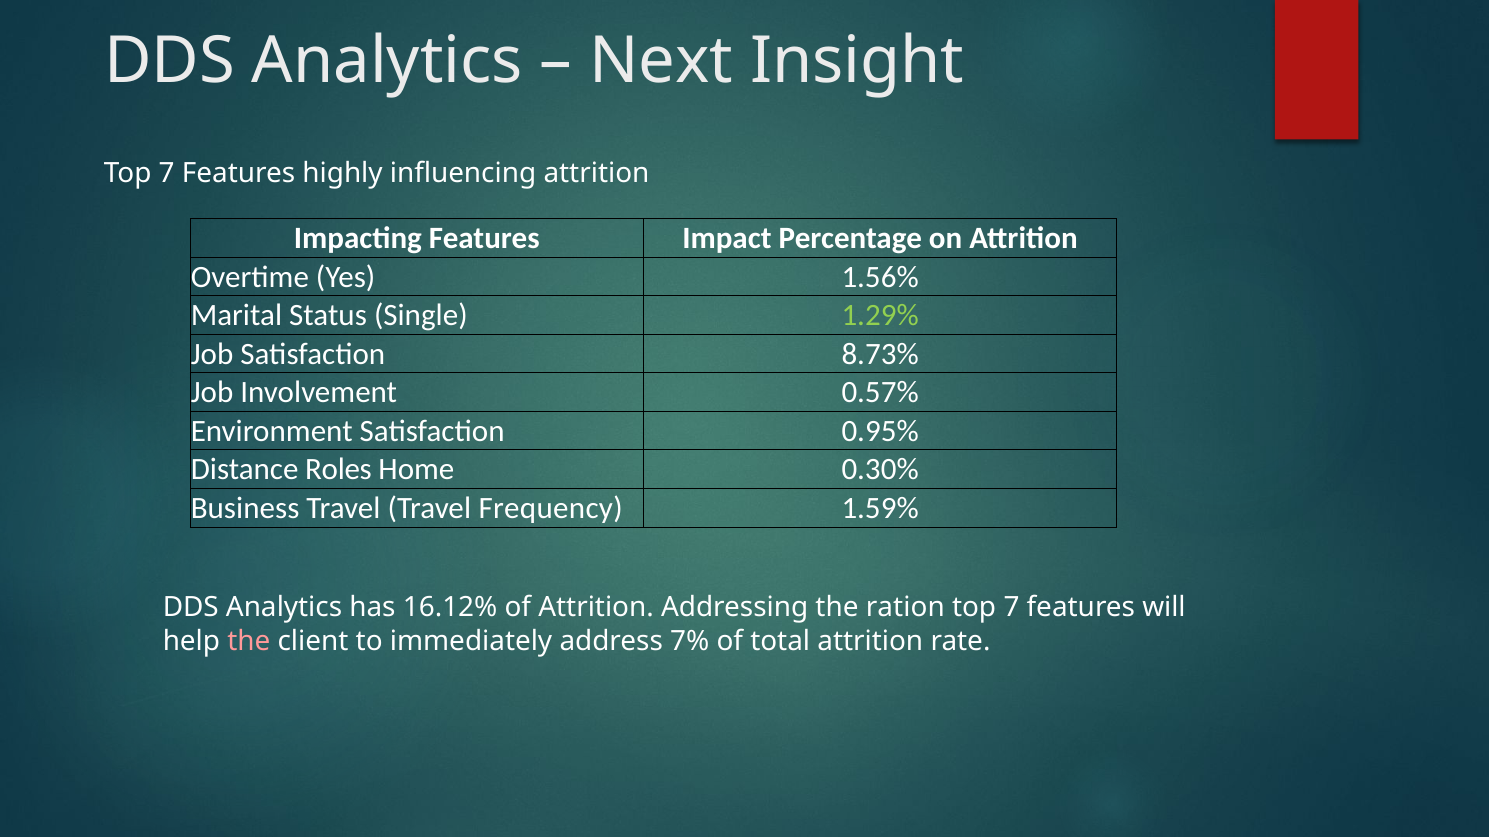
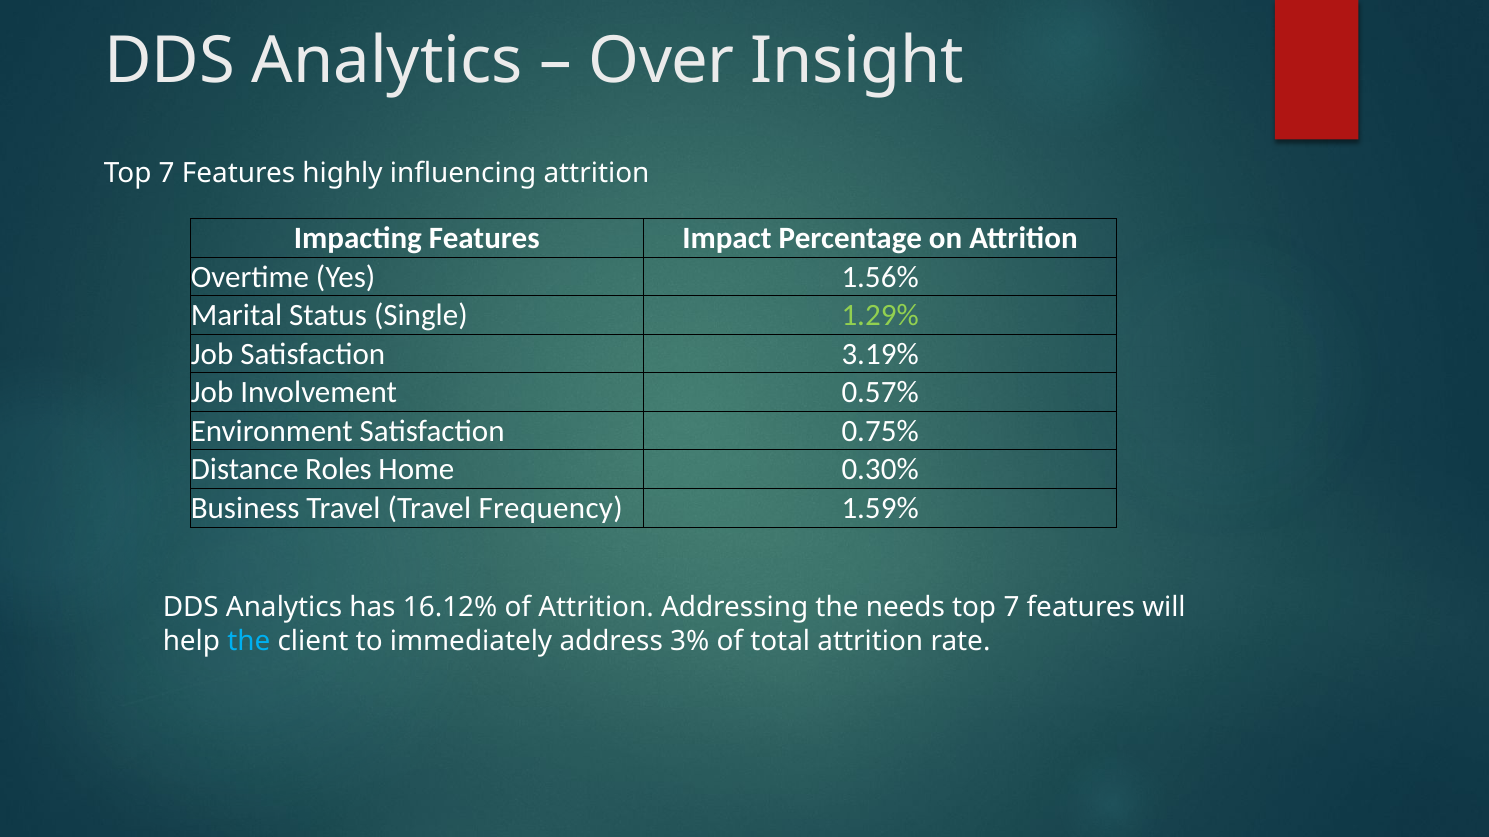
Next: Next -> Over (662, 62)
8.73%: 8.73% -> 3.19% (880, 354)
0.95%: 0.95% -> 0.75% (880, 431)
ration: ration -> needs (905, 608)
the colour: pink -> light blue (249, 642)
7%: 7% -> 3% (690, 642)
